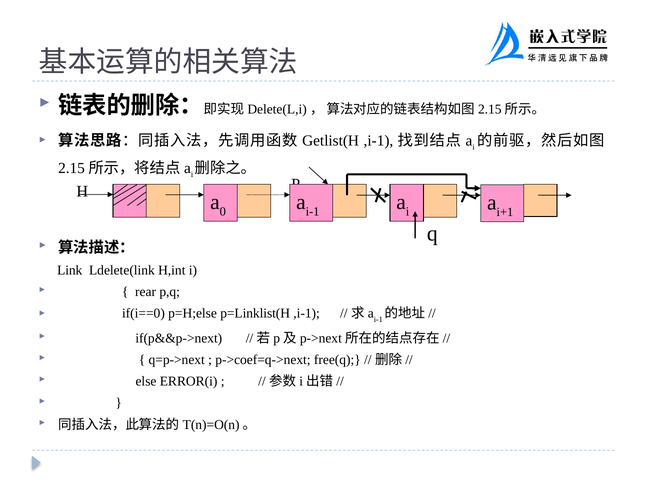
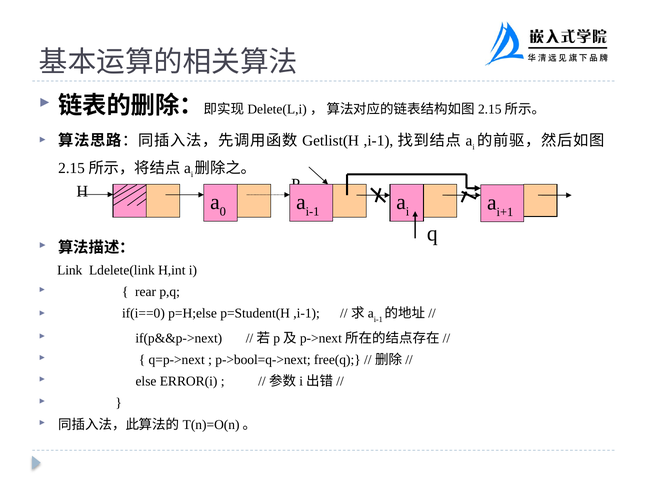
p=Linklist(H: p=Linklist(H -> p=Student(H (255, 313)
p->coef=q->next: p->coef=q->next -> p->bool=q->next (263, 359)
